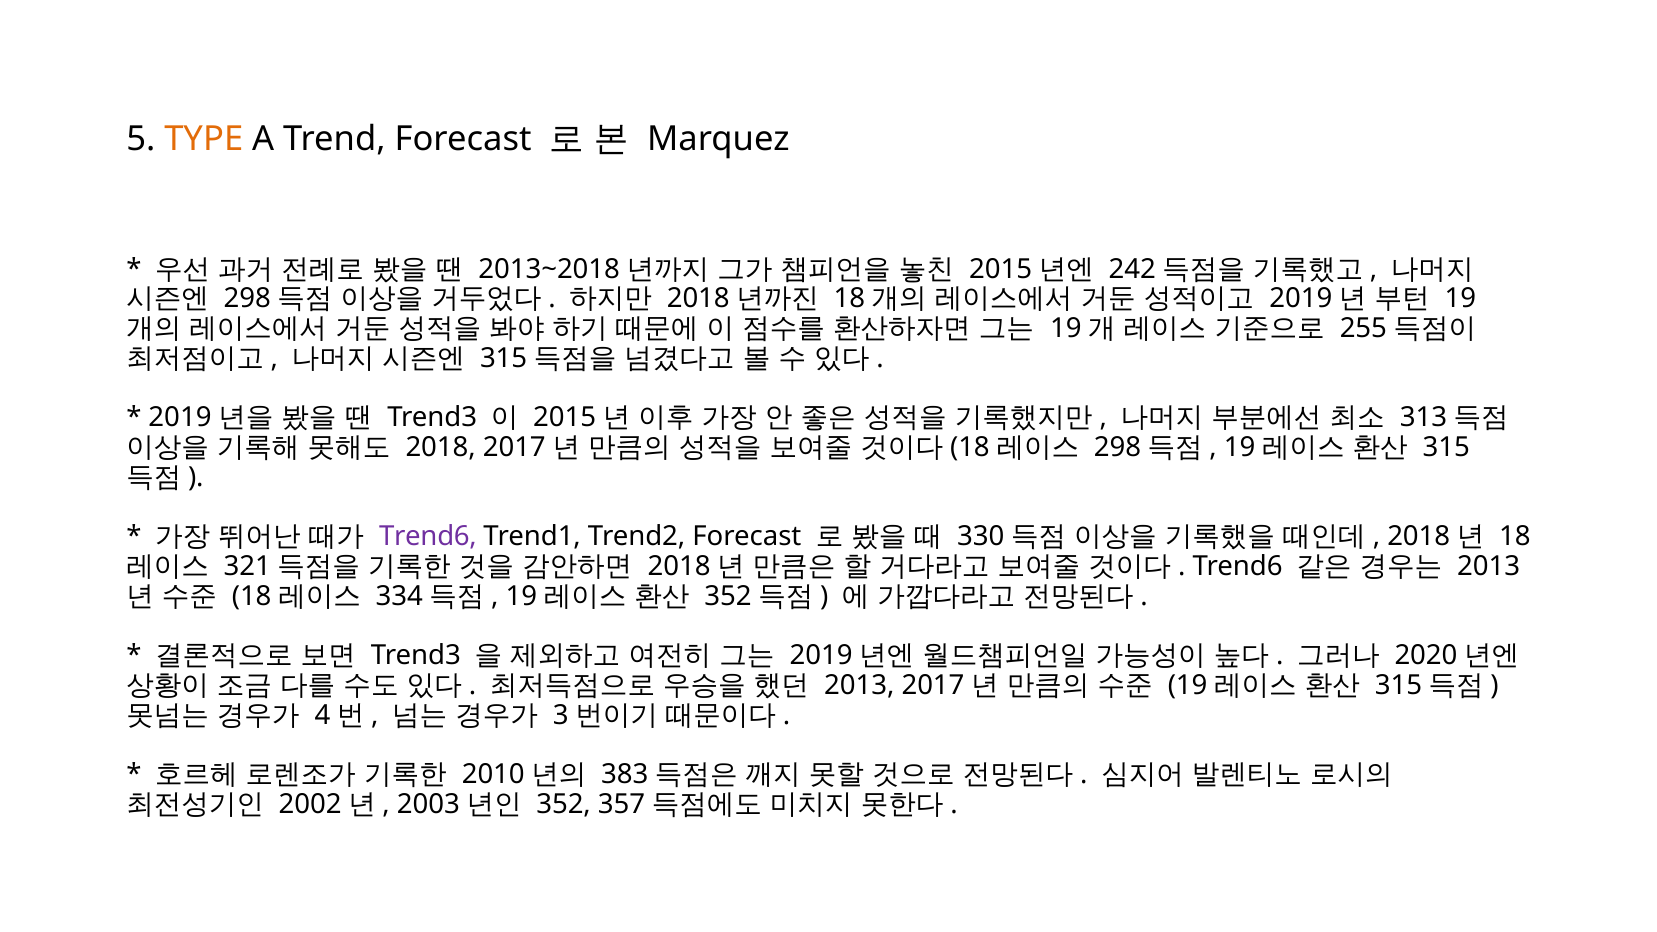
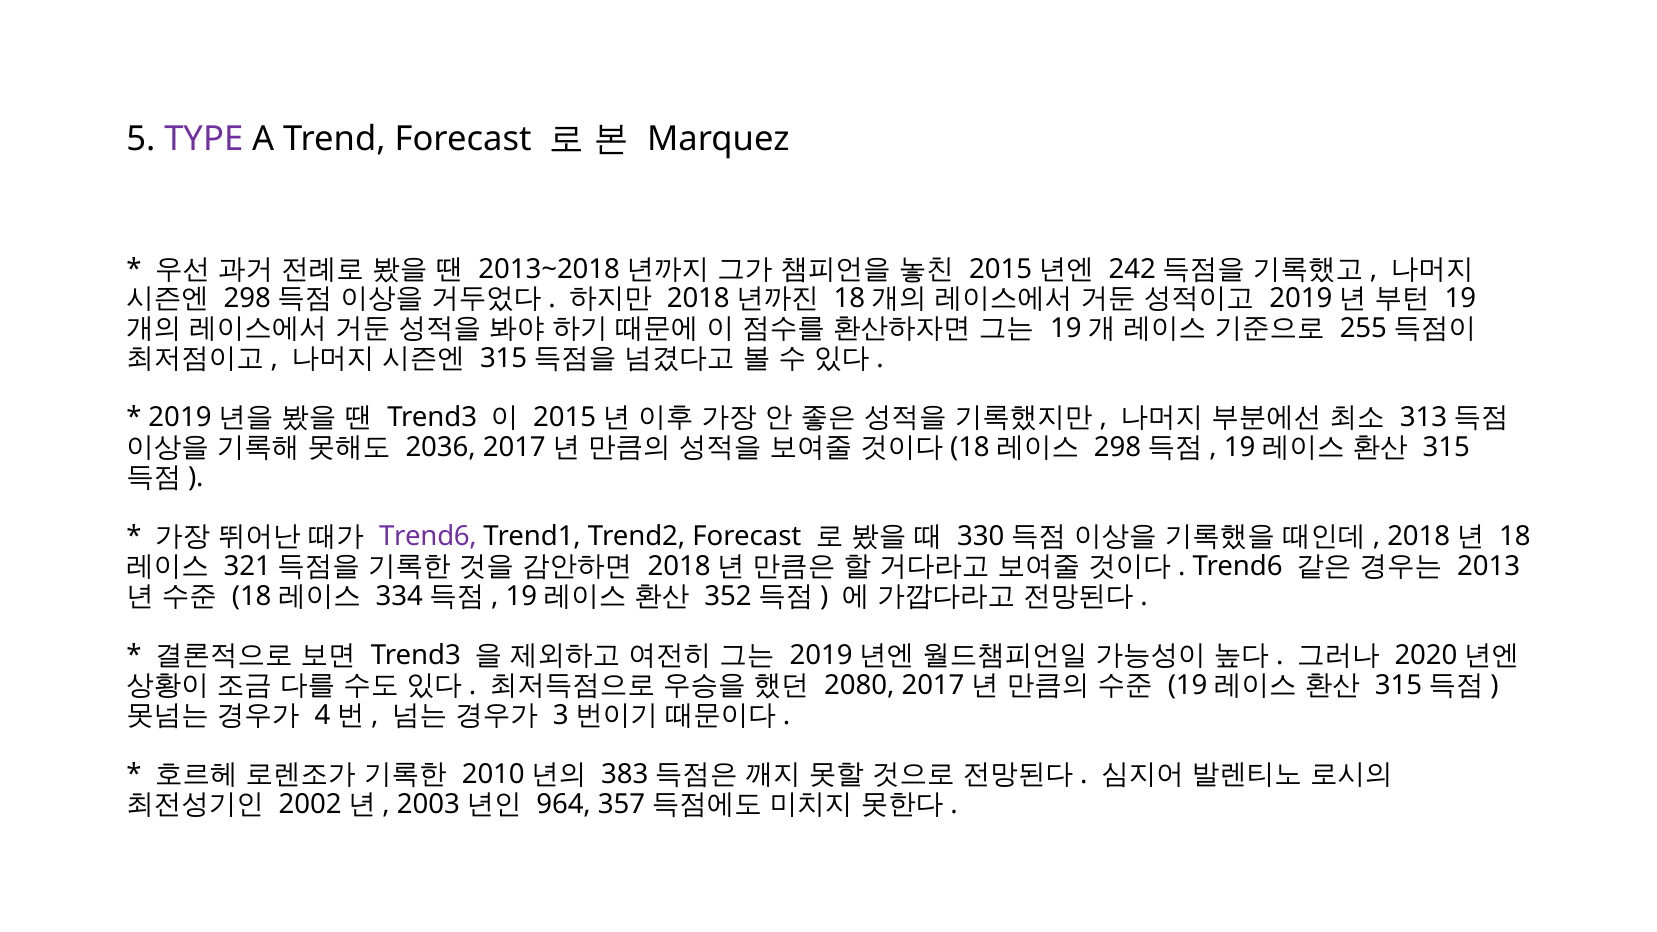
TYPE colour: orange -> purple (204, 139)
2018: 2018 -> 2036 (441, 448)
2013: 2013 -> 2080 (859, 686)
352: 352 -> 964 (564, 804)
